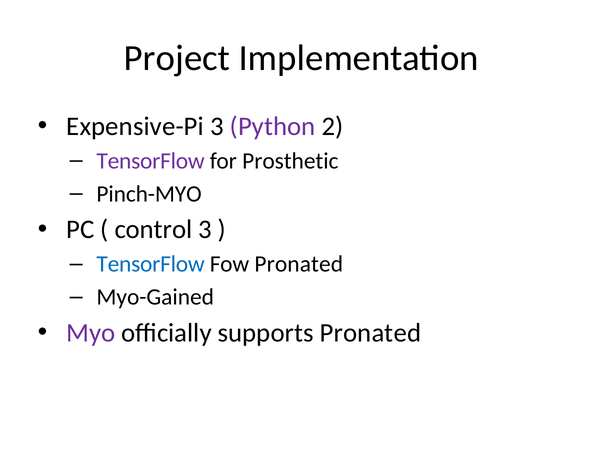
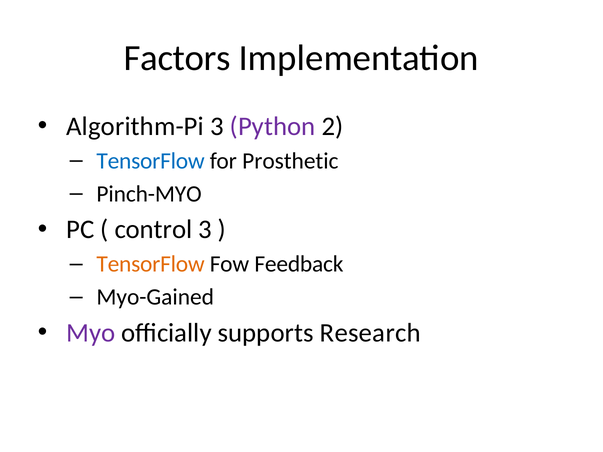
Project: Project -> Factors (177, 58)
Expensive-Pi: Expensive-Pi -> Algorithm-Pi (135, 126)
TensorFlow colour: purple -> blue (151, 161)
TensorFlow colour: blue -> orange (151, 264)
Fow Pronated: Pronated -> Feedback (299, 264)
supports Pronated: Pronated -> Research (370, 333)
